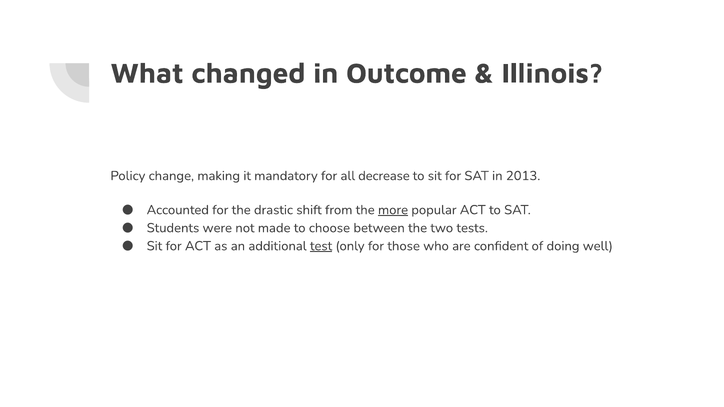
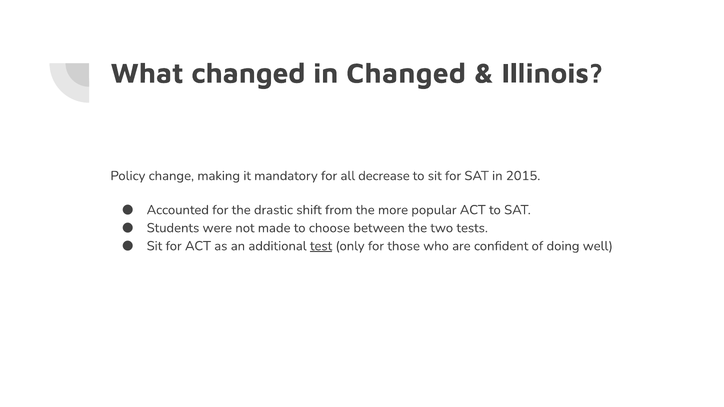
in Outcome: Outcome -> Changed (406, 74)
2013: 2013 -> 2015 (523, 176)
more underline: present -> none (393, 210)
